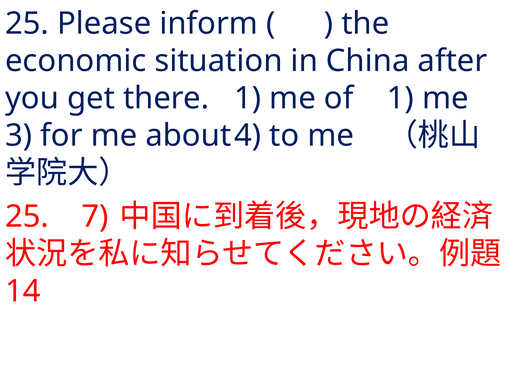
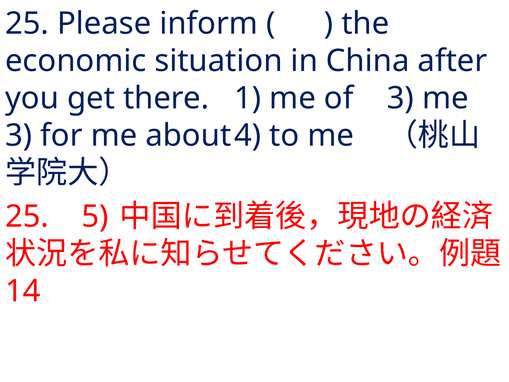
of 1: 1 -> 3 (400, 98)
7: 7 -> 5 (95, 216)
